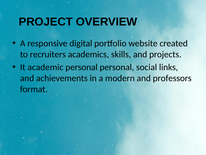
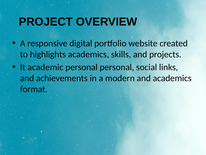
recruiters: recruiters -> highlights (48, 54)
and professors: professors -> academics (172, 78)
